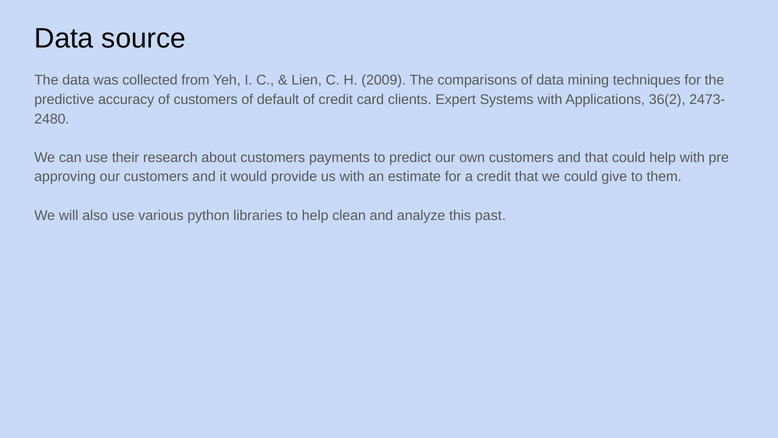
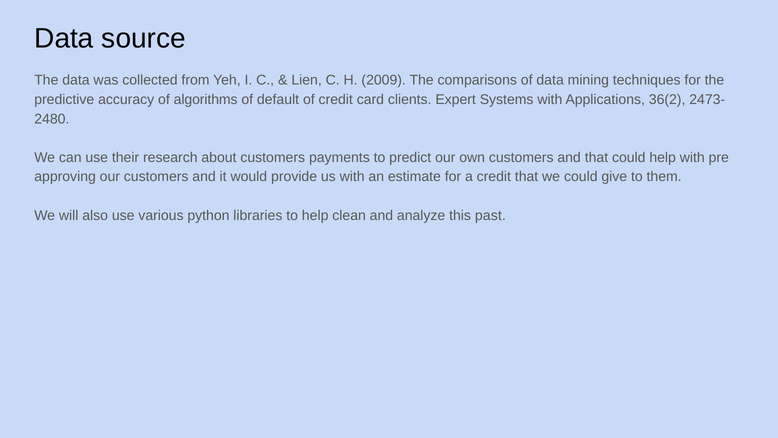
of customers: customers -> algorithms (206, 100)
